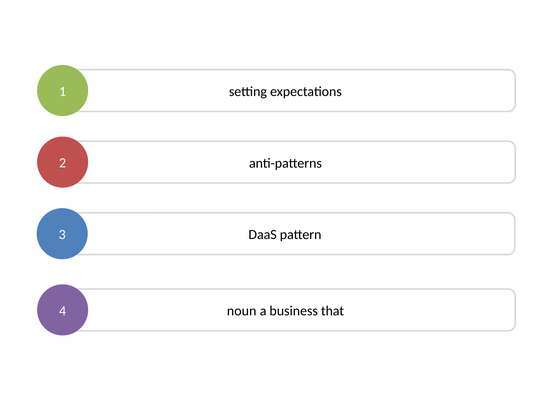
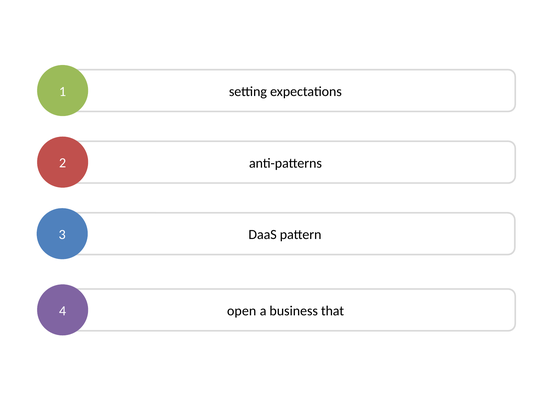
noun: noun -> open (242, 311)
